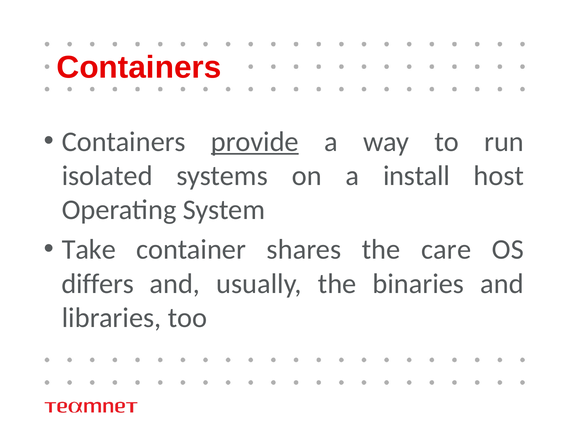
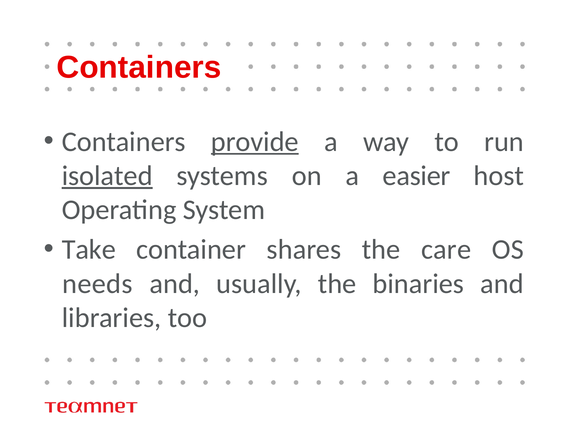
isolated underline: none -> present (107, 176)
install: install -> easier (417, 176)
differs: differs -> needs (97, 284)
